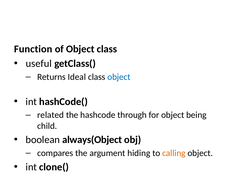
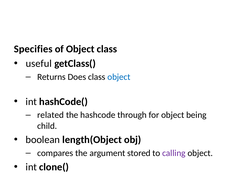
Function: Function -> Specifies (33, 49)
Ideal: Ideal -> Does (77, 77)
always(Object: always(Object -> length(Object (92, 140)
hiding: hiding -> stored (139, 153)
calling colour: orange -> purple (174, 153)
